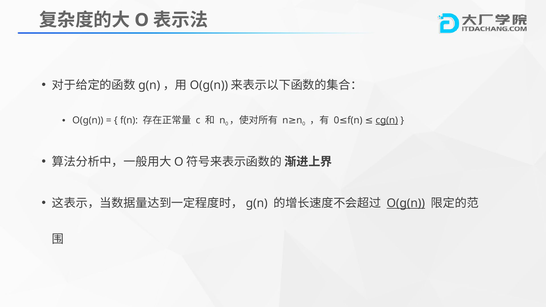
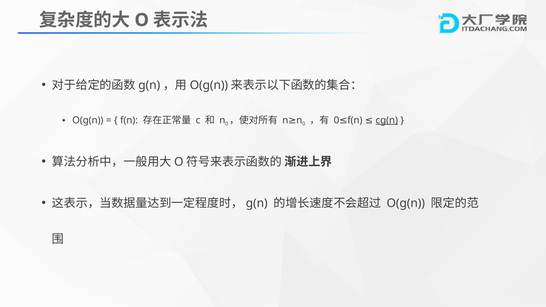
O(g(n underline: present -> none (406, 203)
